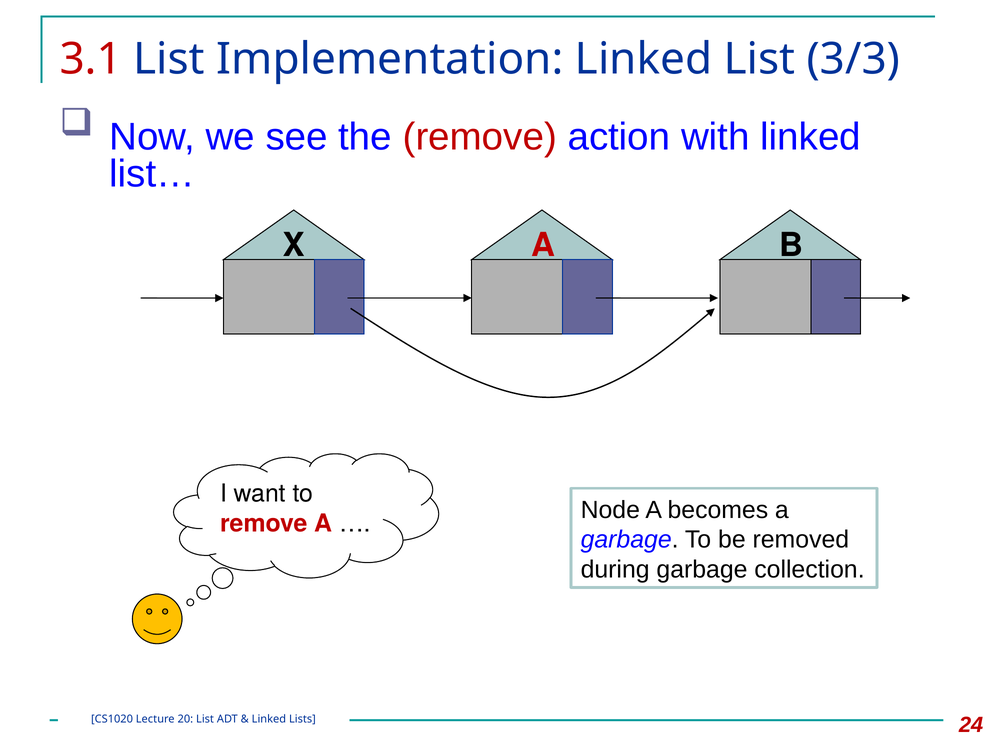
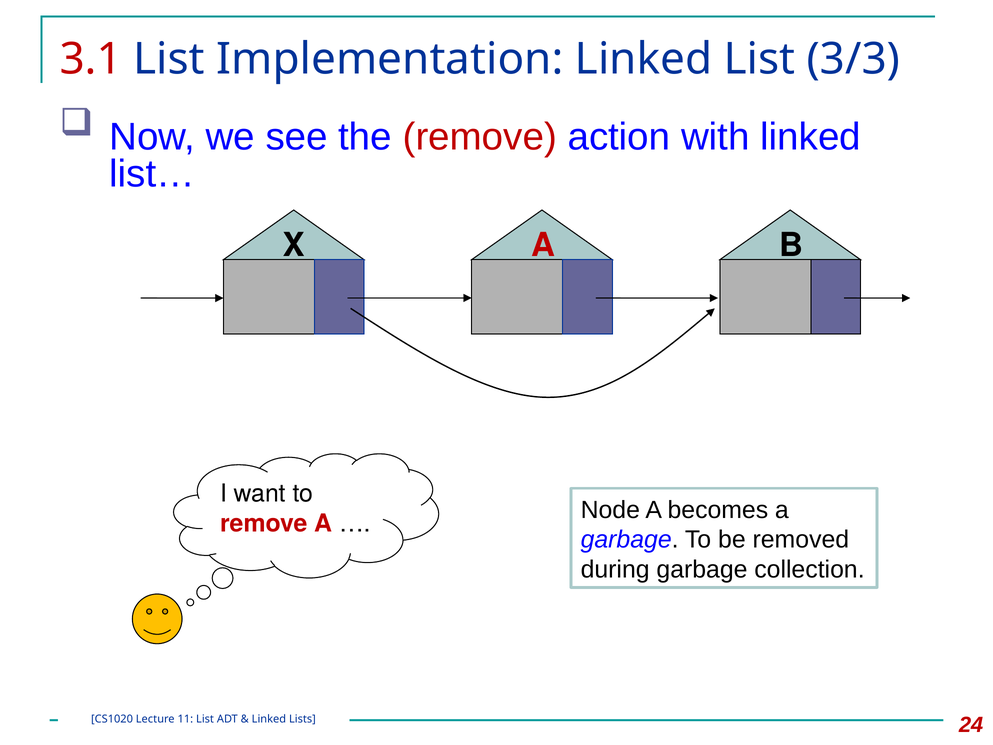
20: 20 -> 11 (185, 719)
